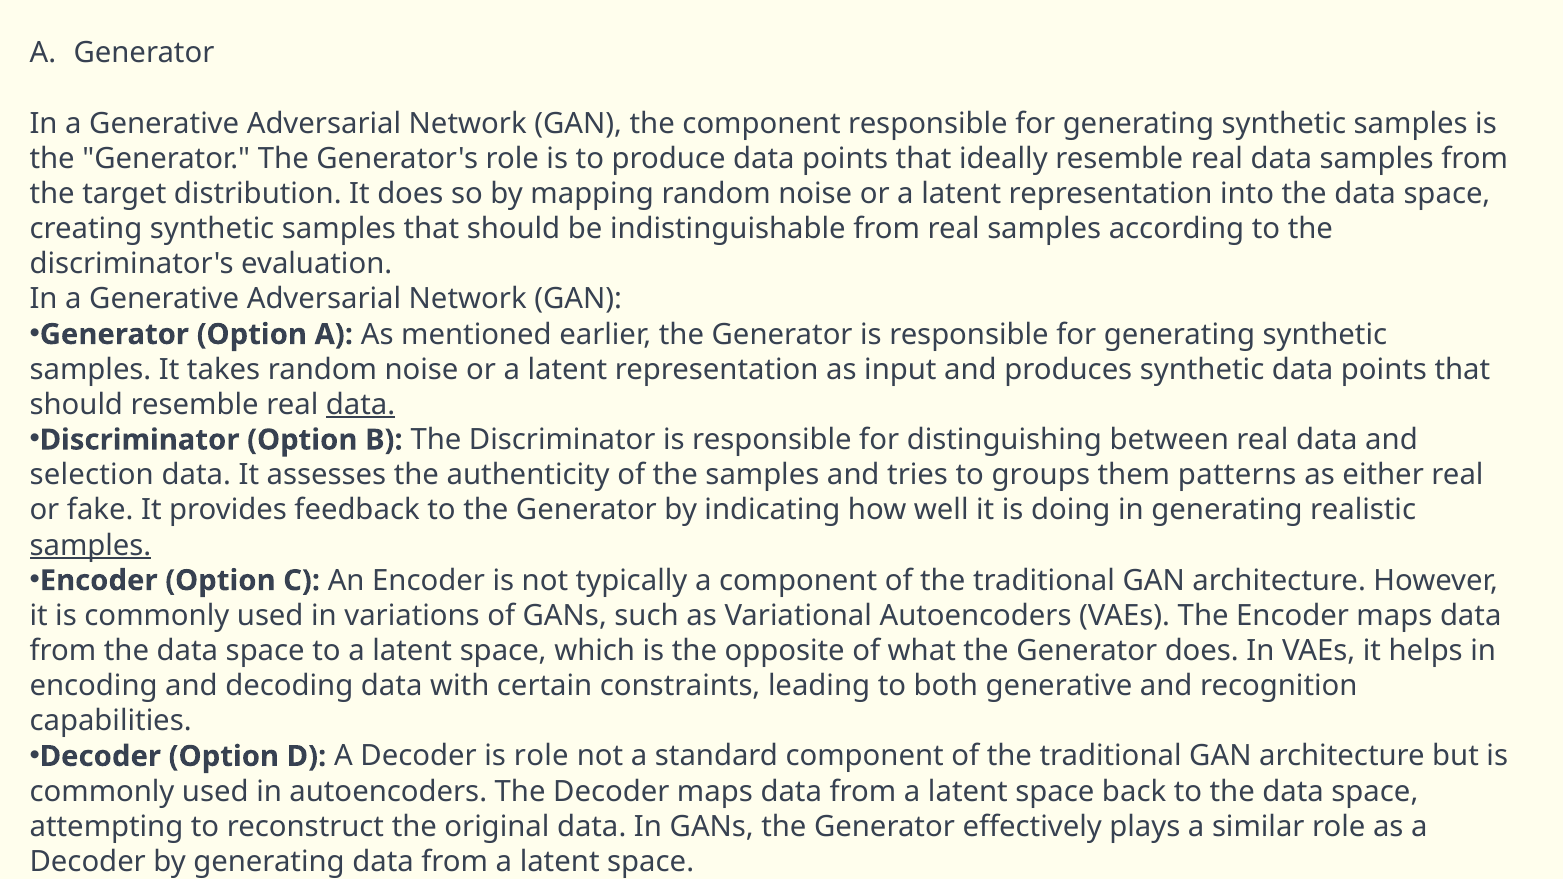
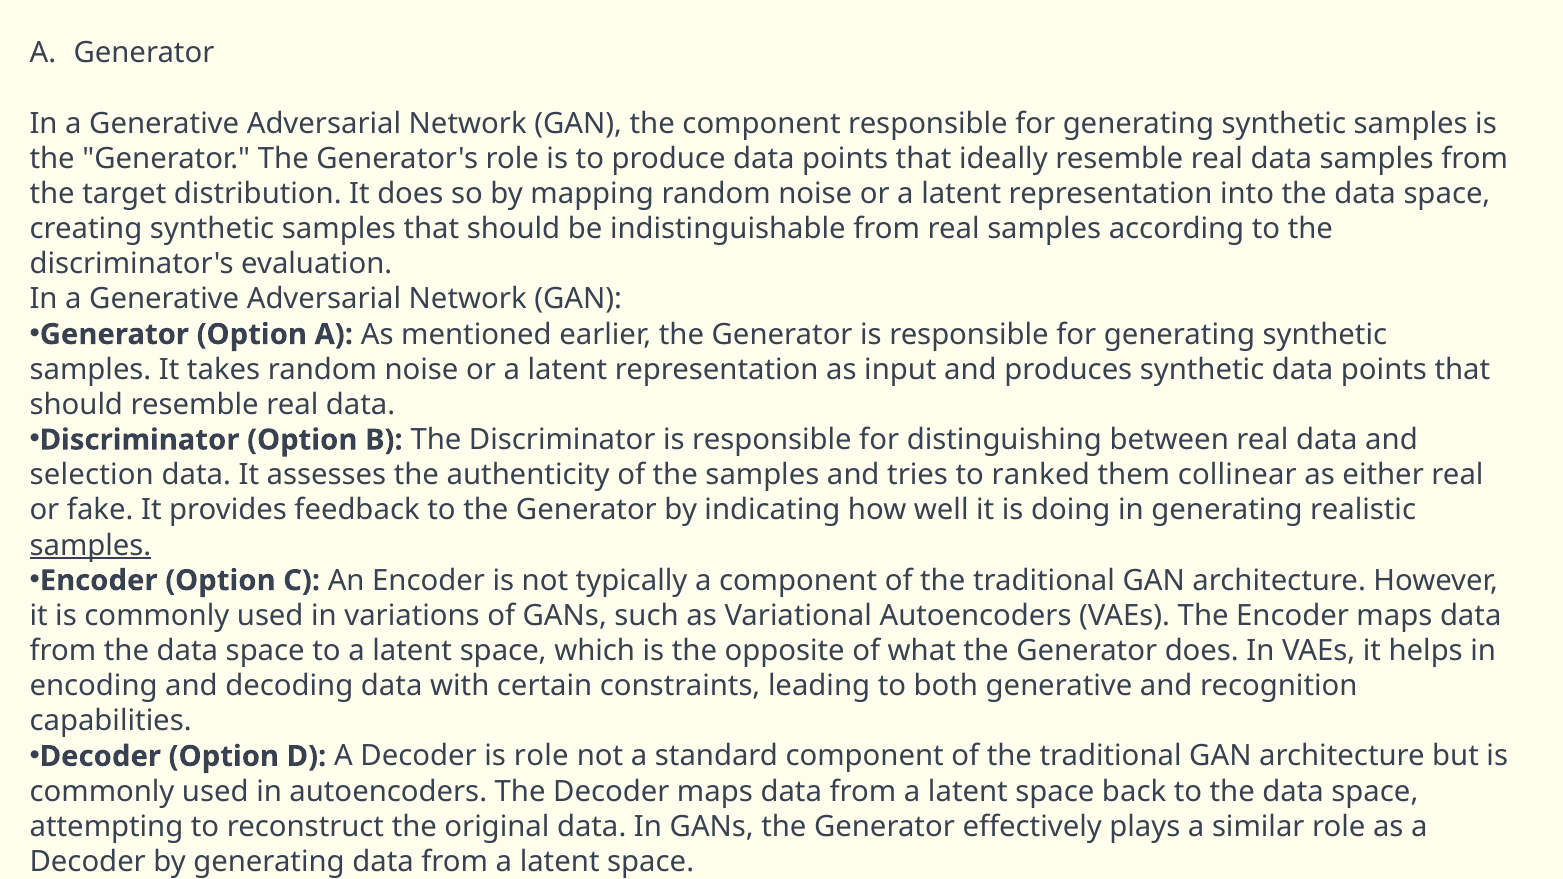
data underline: present -> none (361, 405)
groups: groups -> ranked (1041, 475)
patterns: patterns -> collinear (1237, 475)
